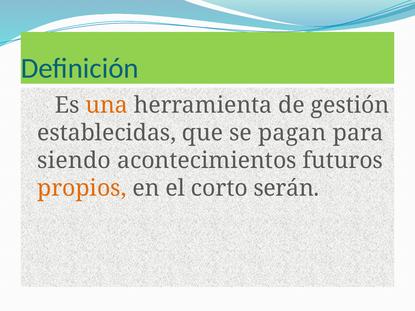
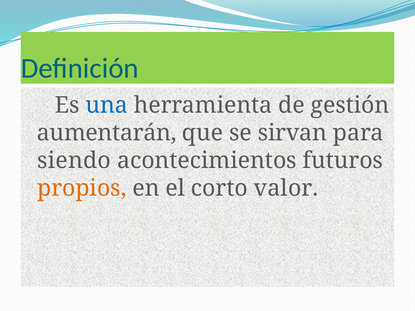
una colour: orange -> blue (107, 105)
establecidas: establecidas -> aumentarán (107, 133)
pagan: pagan -> sirvan (292, 133)
serán: serán -> valor (286, 188)
